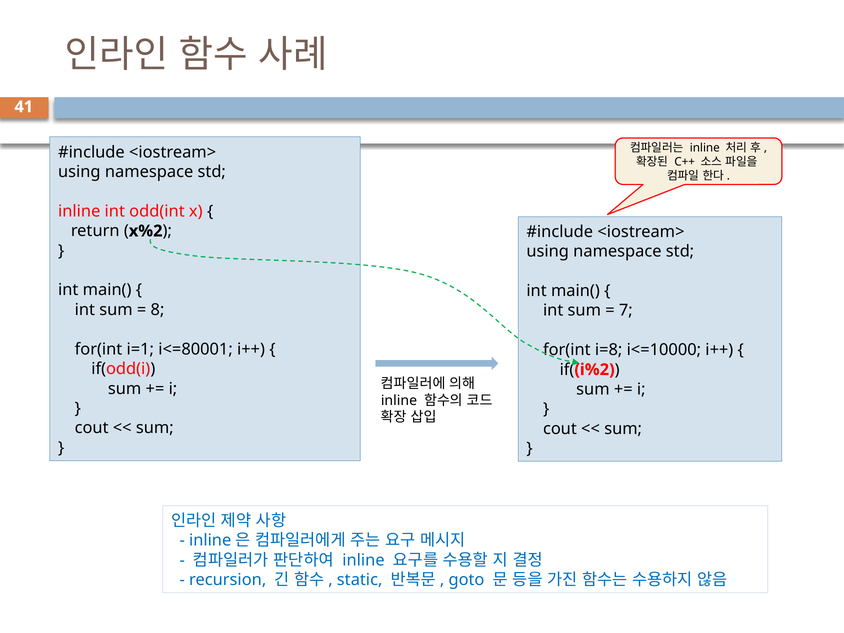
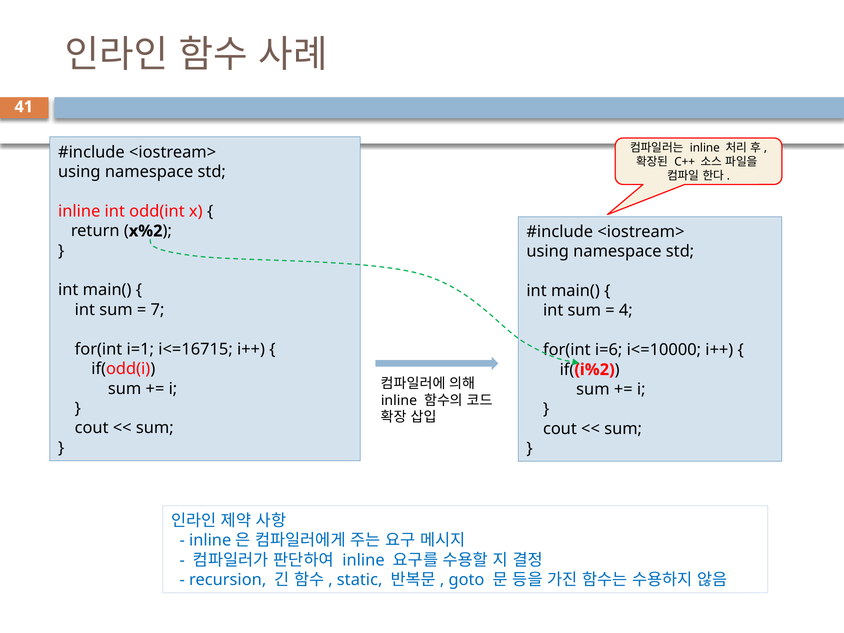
8: 8 -> 7 (158, 310)
7: 7 -> 4 (626, 311)
i<=80001: i<=80001 -> i<=16715 (196, 349)
i=8: i=8 -> i=6 (609, 350)
